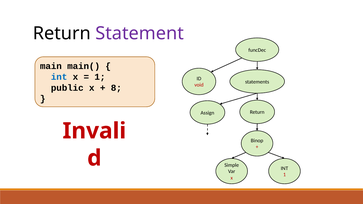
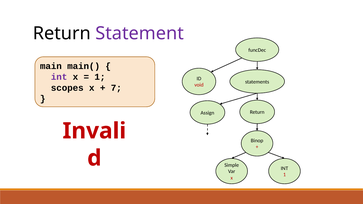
int colour: blue -> purple (59, 77)
public: public -> scopes (67, 88)
8: 8 -> 7 (116, 88)
